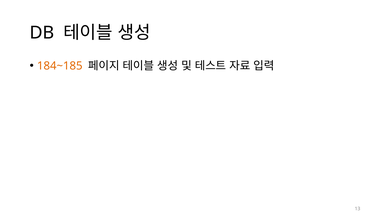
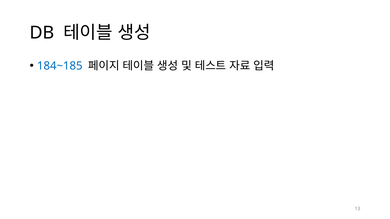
184~185 colour: orange -> blue (60, 66)
